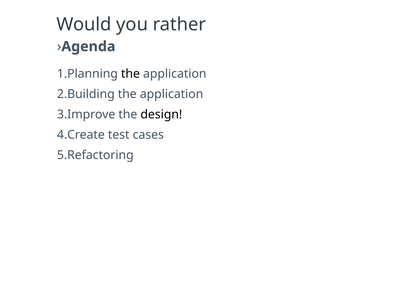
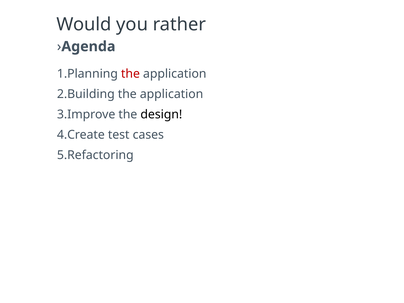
the colour: black -> red (130, 74)
